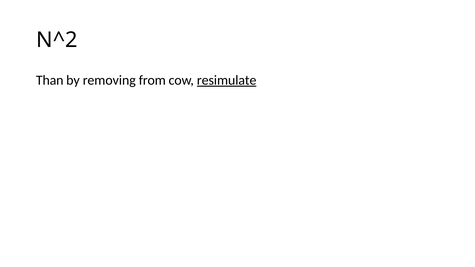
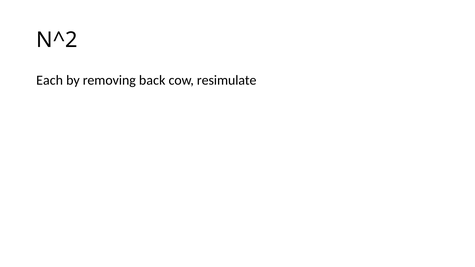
Than: Than -> Each (50, 80)
from: from -> back (152, 80)
resimulate underline: present -> none (227, 80)
